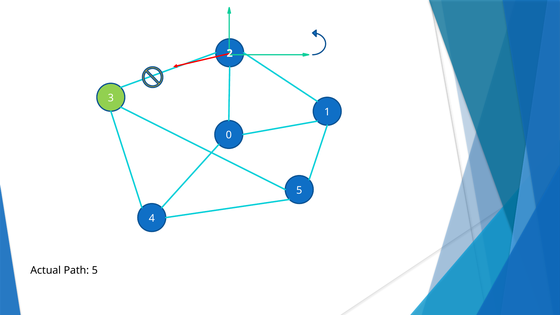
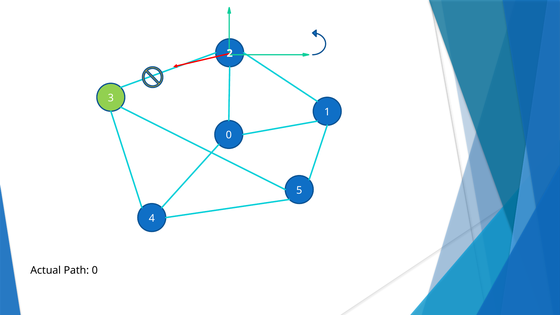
Path 5: 5 -> 0 (95, 270)
